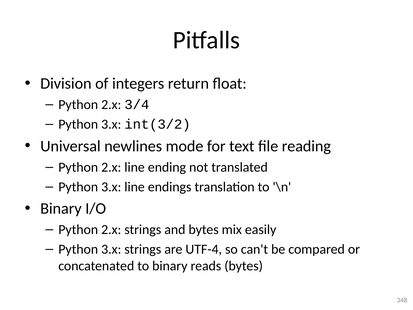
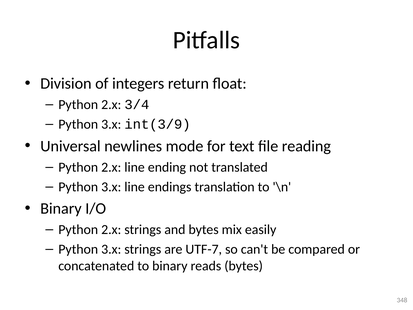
int(3/2: int(3/2 -> int(3/9 (158, 124)
UTF-4: UTF-4 -> UTF-7 (204, 249)
